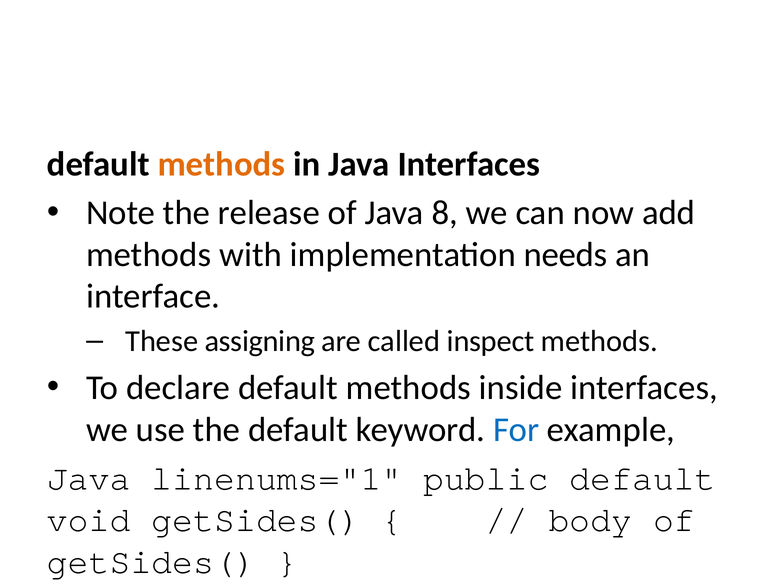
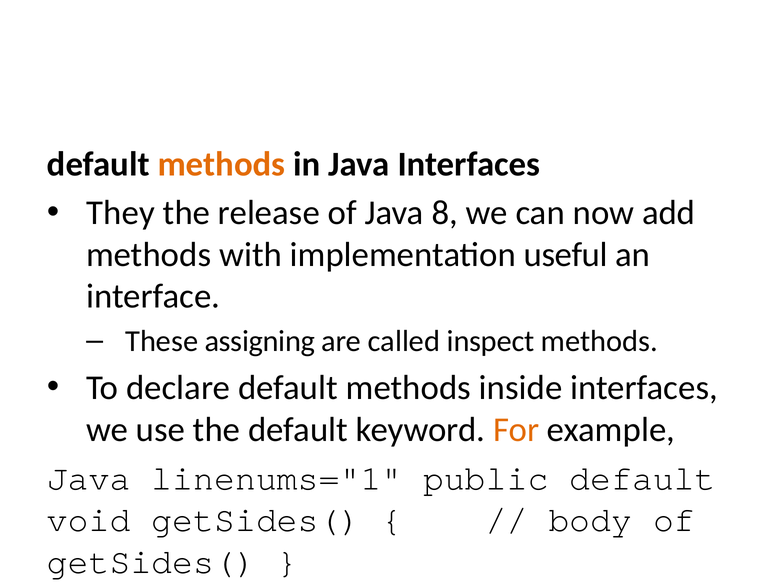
Note: Note -> They (120, 213)
needs: needs -> useful (566, 255)
For colour: blue -> orange (516, 430)
